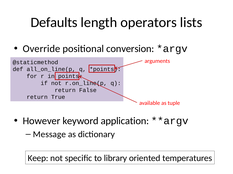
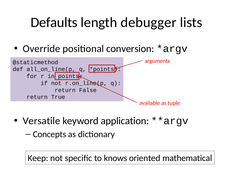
operators: operators -> debugger (149, 23)
However: However -> Versatile (41, 121)
Message: Message -> Concepts (50, 135)
library: library -> knows (115, 159)
temperatures: temperatures -> mathematical (187, 159)
